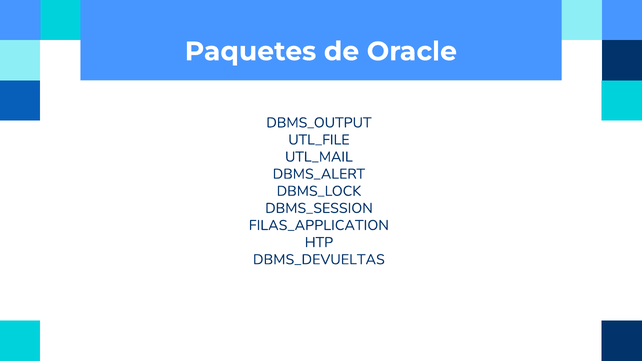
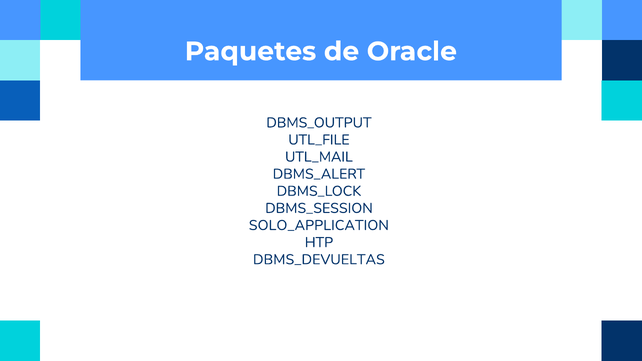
FILAS_APPLICATION: FILAS_APPLICATION -> SOLO_APPLICATION (319, 225)
